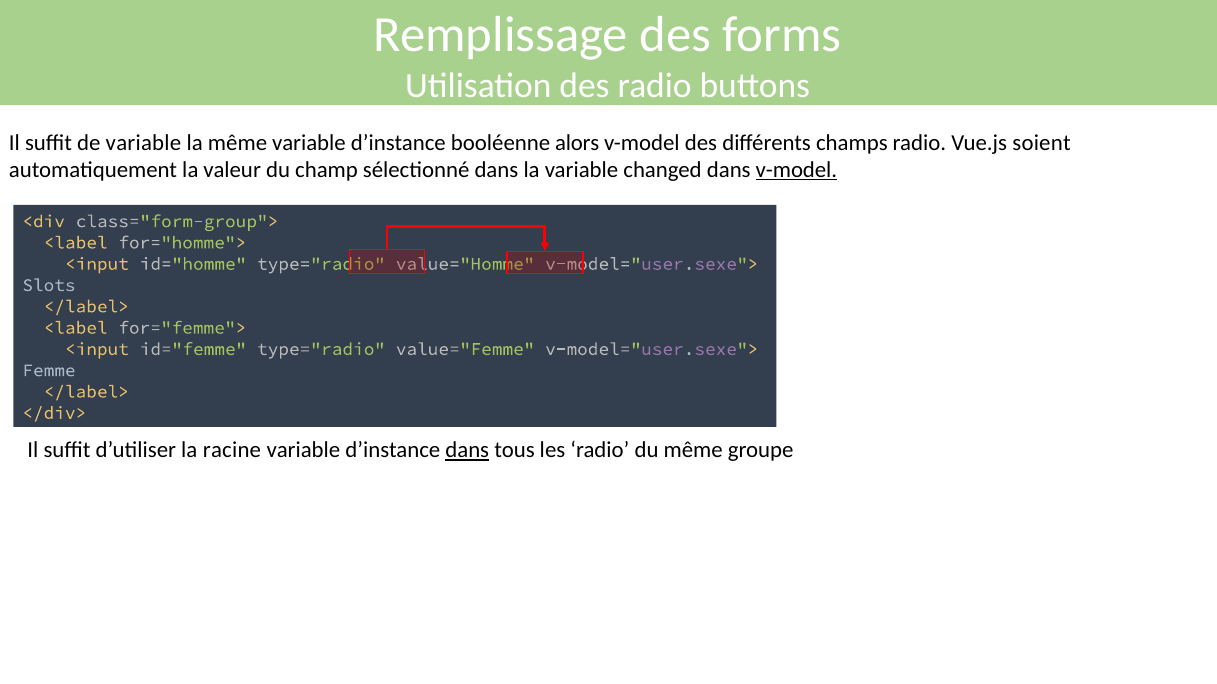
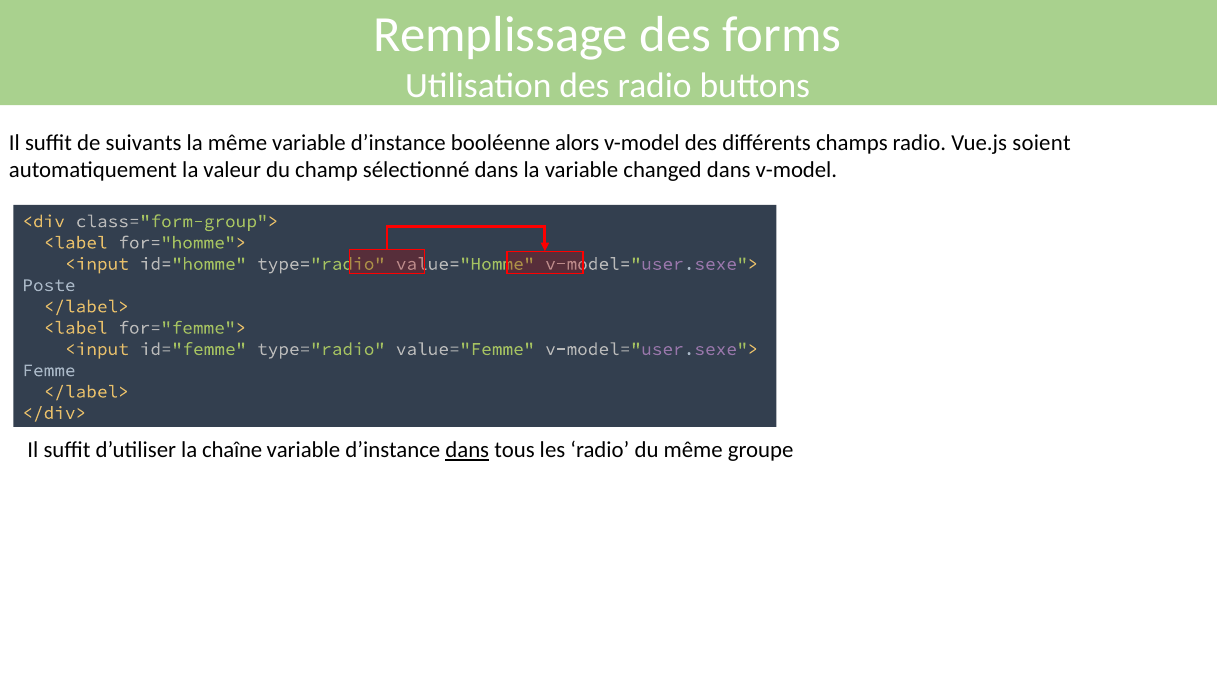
de variable: variable -> suivants (144, 143)
v-model underline: present -> none (796, 170)
Slots: Slots -> Poste (49, 285)
racine: racine -> chaîne (232, 450)
